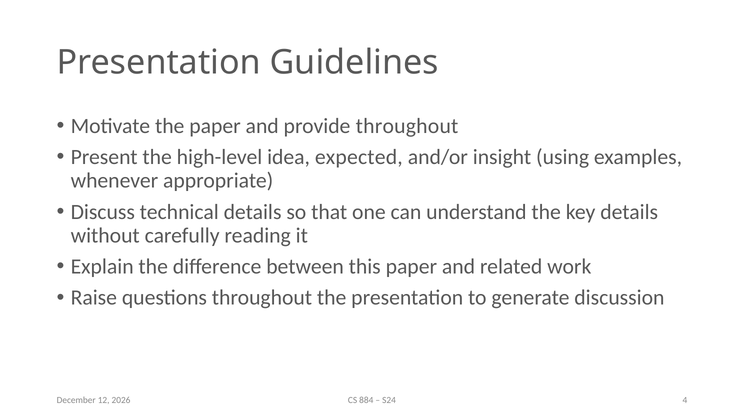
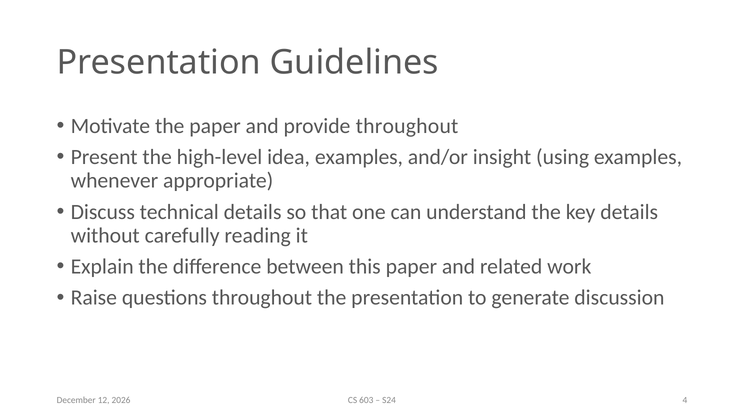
idea expected: expected -> examples (359, 157)
884: 884 -> 603 (366, 400)
